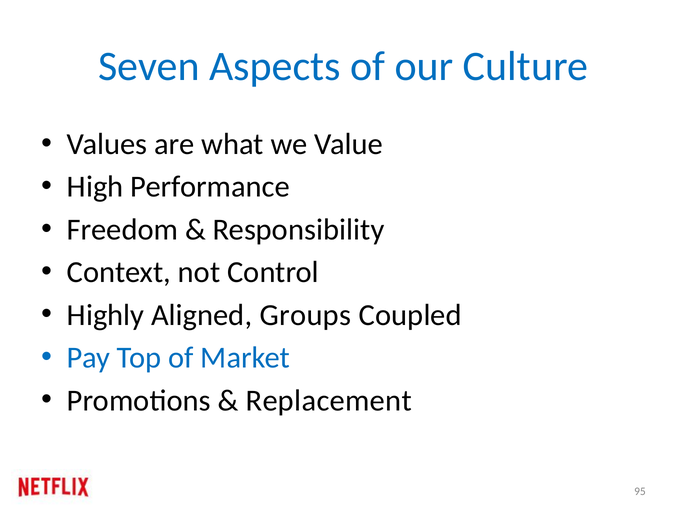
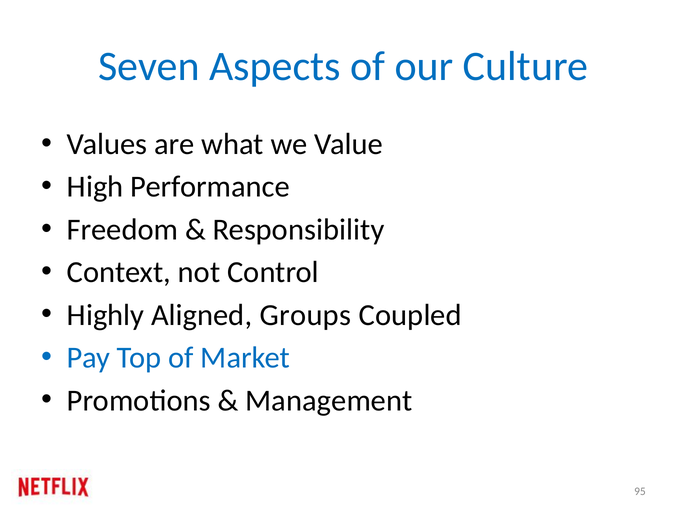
Replacement: Replacement -> Management (329, 401)
